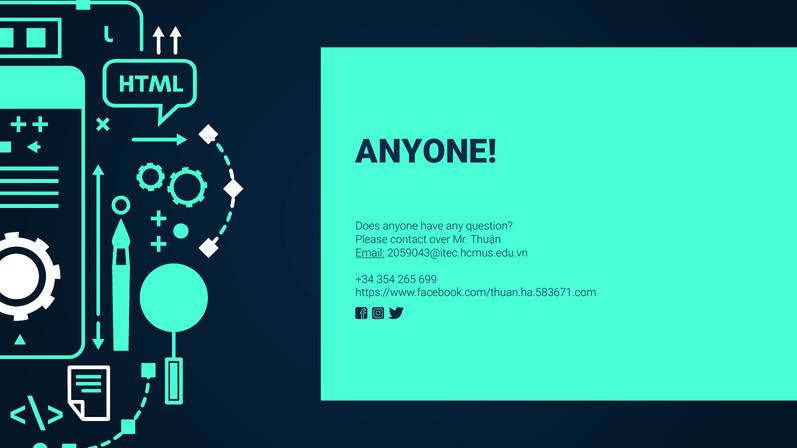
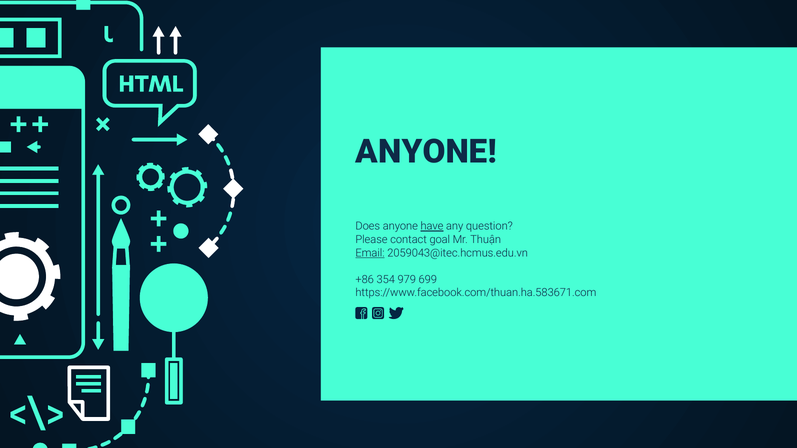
have underline: none -> present (432, 226)
over: over -> goal (440, 240)
+34: +34 -> +86 (365, 280)
265: 265 -> 979 (407, 280)
